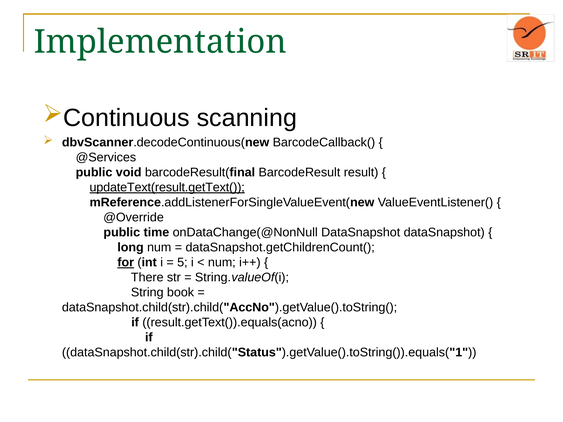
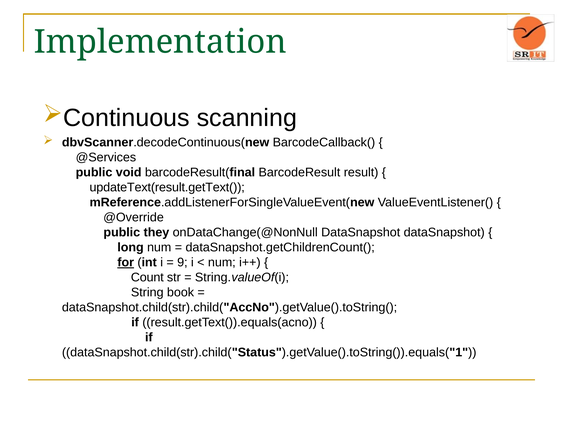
updateText(result.getText( underline: present -> none (167, 188)
time: time -> they (156, 233)
5: 5 -> 9 (182, 263)
There: There -> Count (147, 278)
